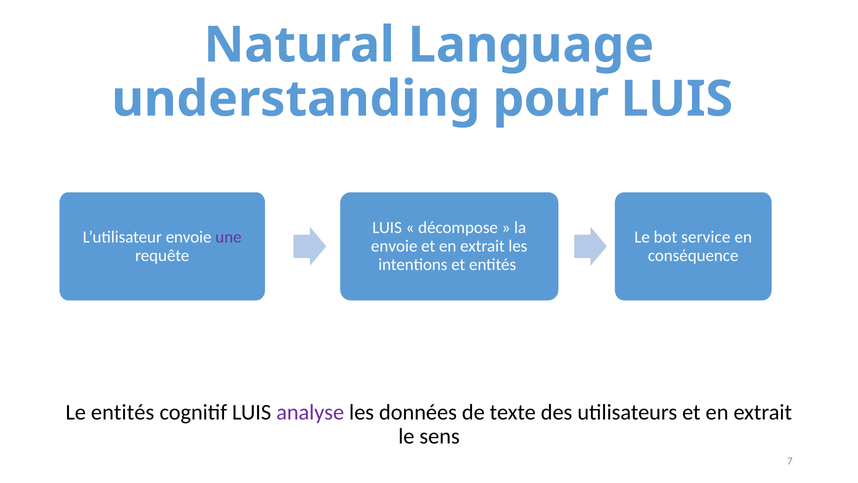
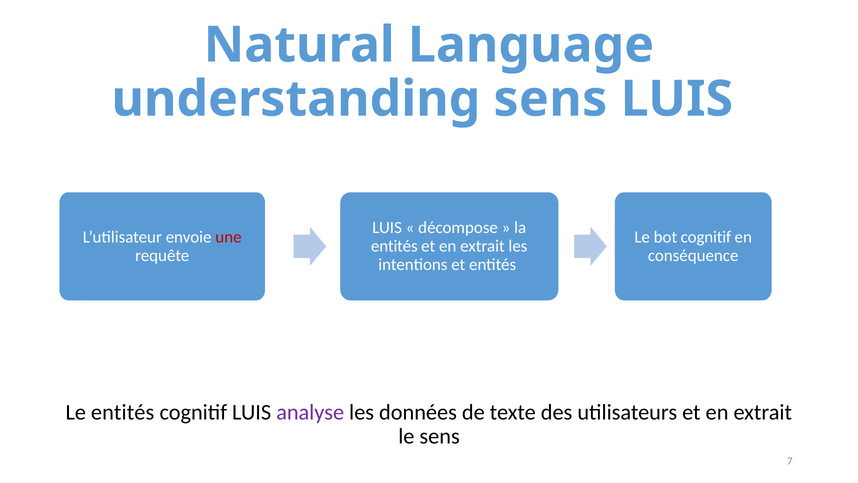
understanding pour: pour -> sens (550, 99)
une colour: purple -> red (228, 237)
bot service: service -> cognitif (706, 237)
envoie: envoie -> entités (394, 246)
